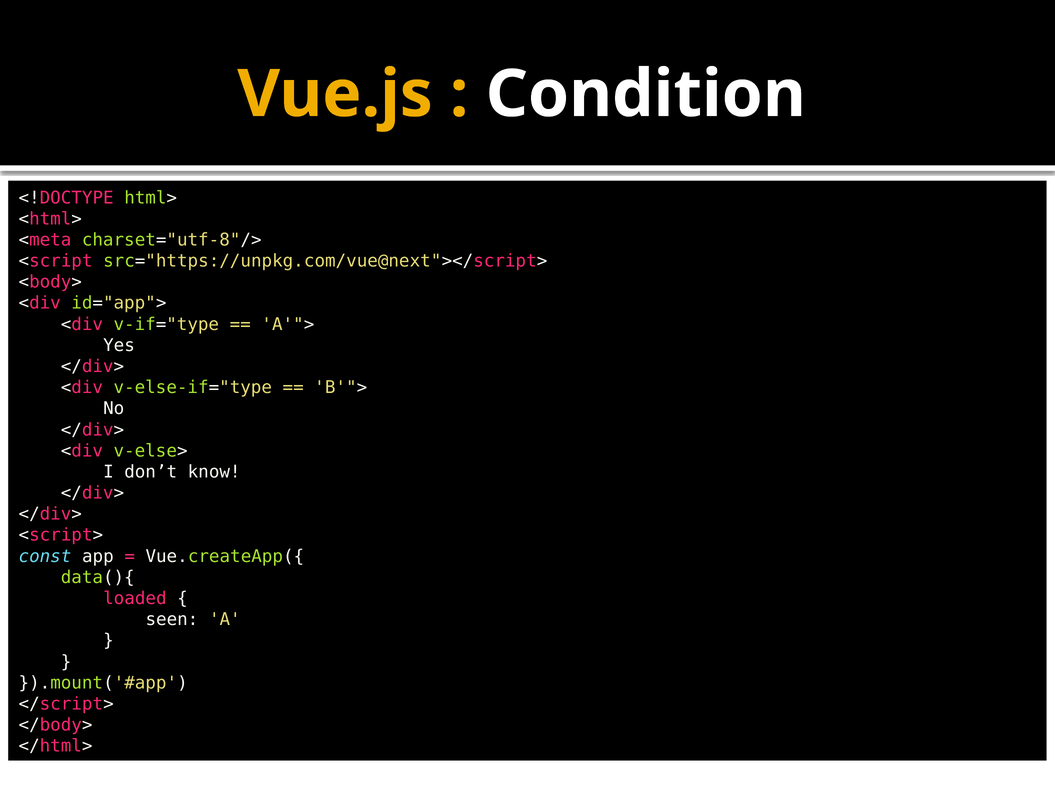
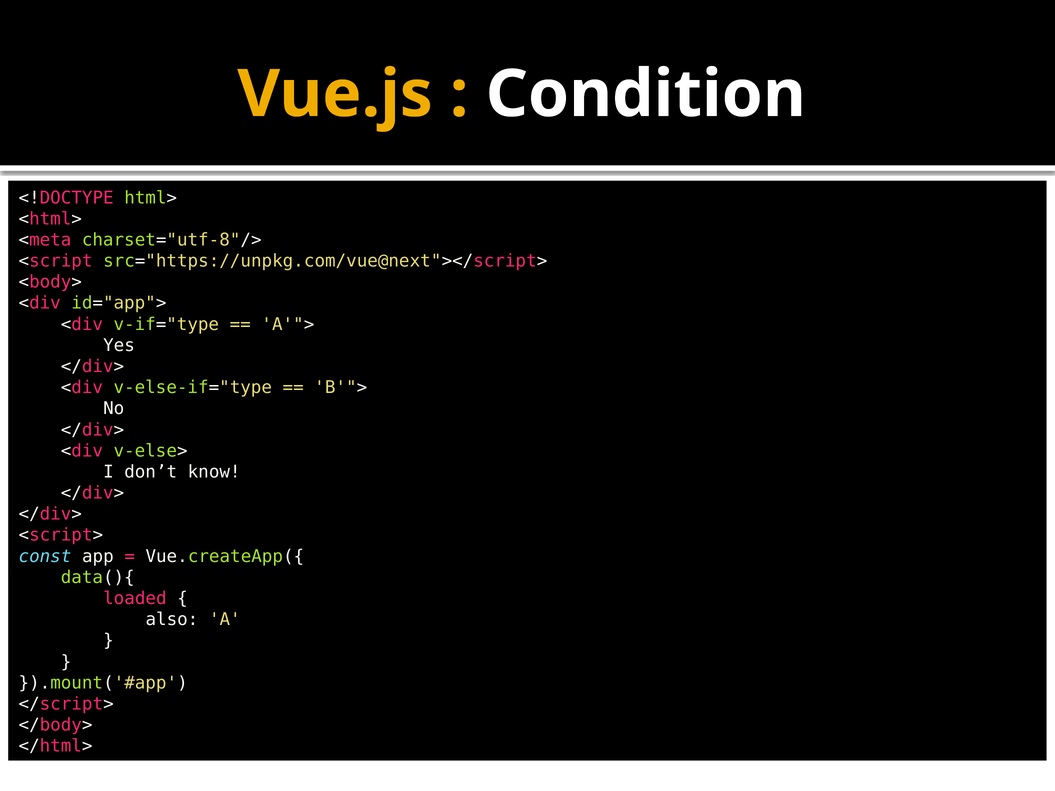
seen: seen -> also (172, 620)
